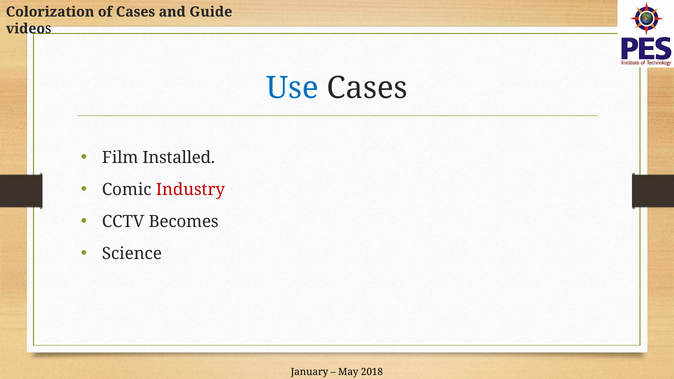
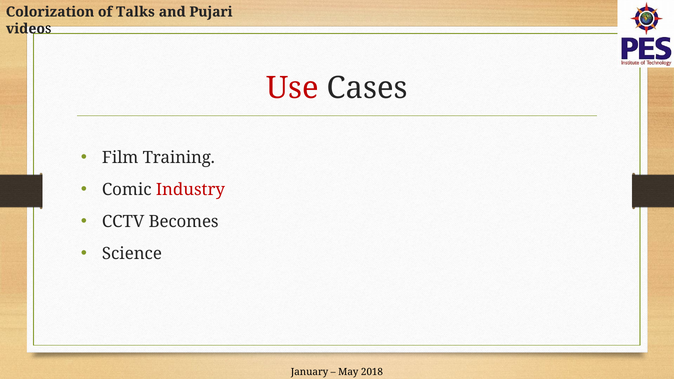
of Cases: Cases -> Talks (135, 12)
Guide: Guide -> Pujari (211, 12)
Use colour: blue -> red (293, 88)
Installed: Installed -> Training (179, 158)
